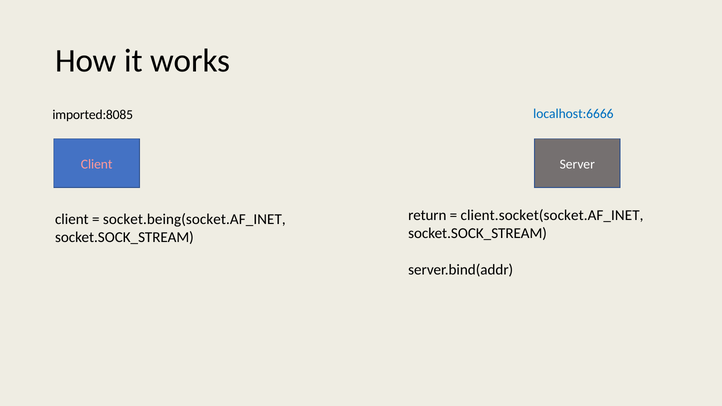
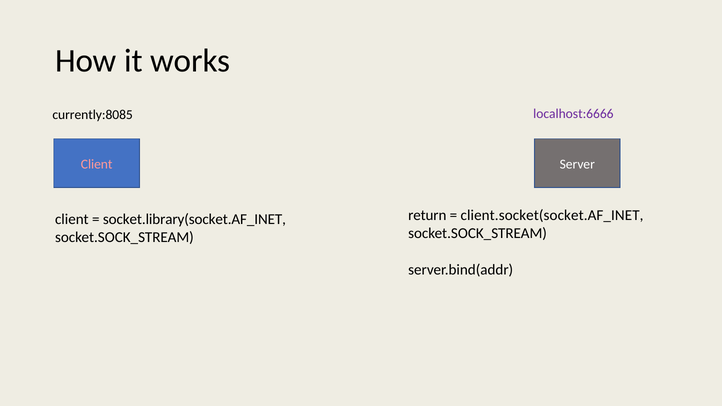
localhost:6666 colour: blue -> purple (573, 114)
imported:8085: imported:8085 -> currently:8085 (93, 115)
socket.being(socket.AF_INET: socket.being(socket.AF_INET -> socket.library(socket.AF_INET (194, 219)
